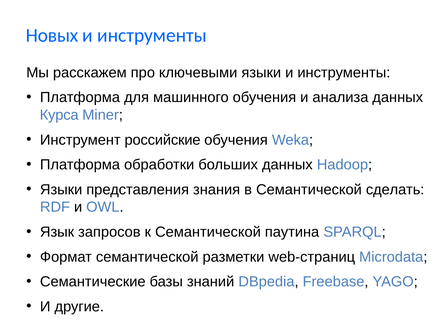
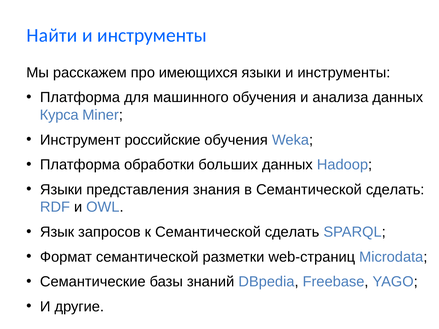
Новых: Новых -> Найти (52, 35)
ключевыми: ключевыми -> имеющихся (198, 73)
к Семантической паутина: паутина -> сделать (292, 232)
